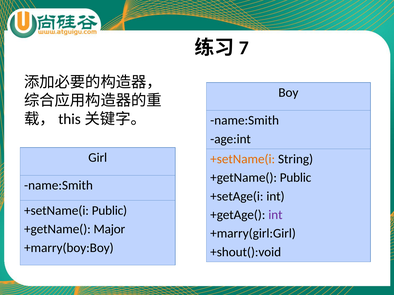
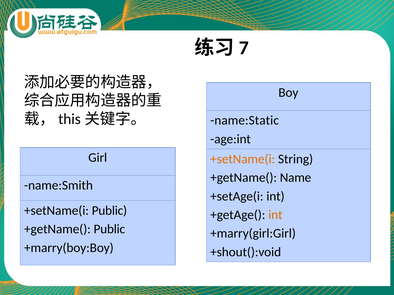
name:Smith: name:Smith -> name:Static (245, 121)
+getName( Public: Public -> Name (296, 178)
int colour: purple -> orange (275, 215)
+getName( Major: Major -> Public (109, 229)
